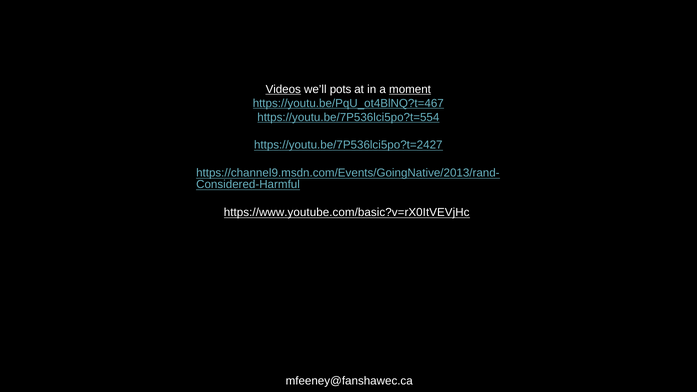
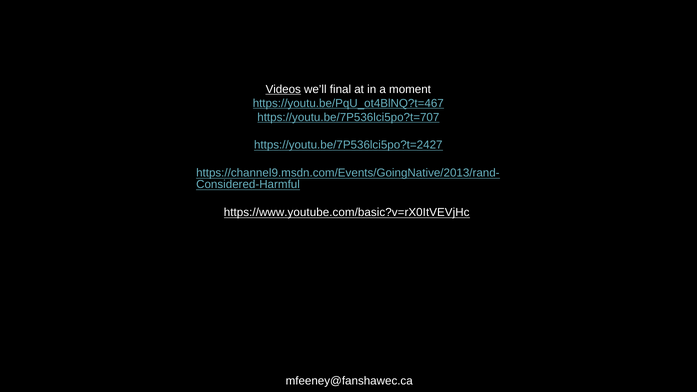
pots: pots -> final (340, 89)
moment underline: present -> none (410, 89)
https://youtu.be/7P536lci5po?t=554: https://youtu.be/7P536lci5po?t=554 -> https://youtu.be/7P536lci5po?t=707 (348, 117)
